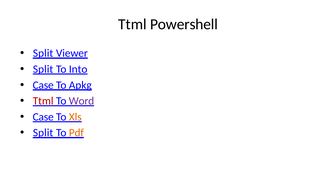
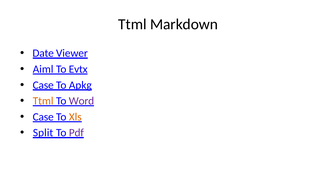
Powershell: Powershell -> Markdown (184, 24)
Split: Split -> Date (43, 53)
Split: Split -> Aiml (43, 69)
Into: Into -> Evtx (78, 69)
Ttml colour: red -> orange (43, 101)
Pdf colour: orange -> purple (76, 133)
